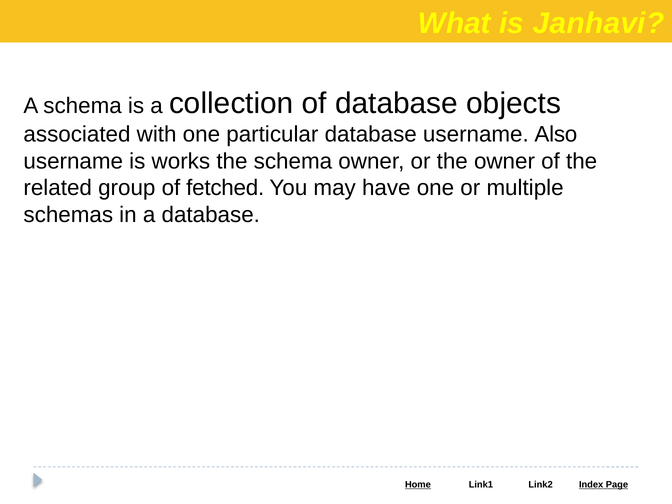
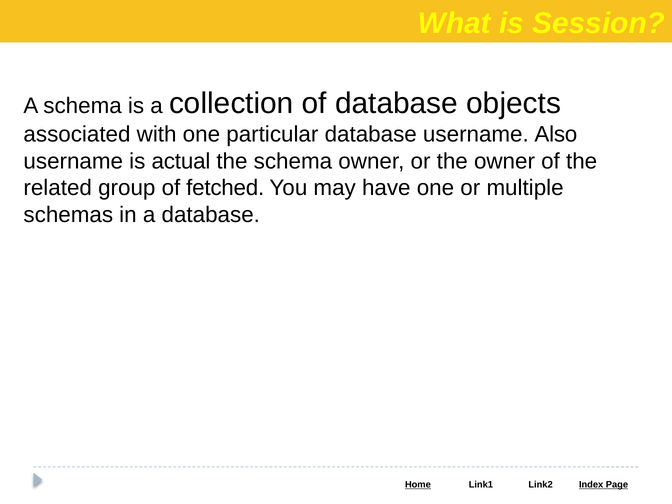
Janhavi: Janhavi -> Session (599, 23)
works: works -> actual (181, 161)
